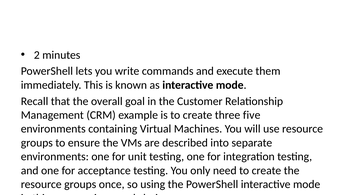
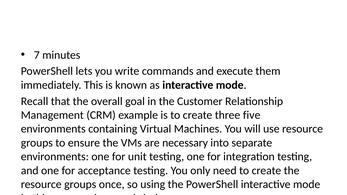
2: 2 -> 7 (37, 55)
described: described -> necessary (185, 143)
